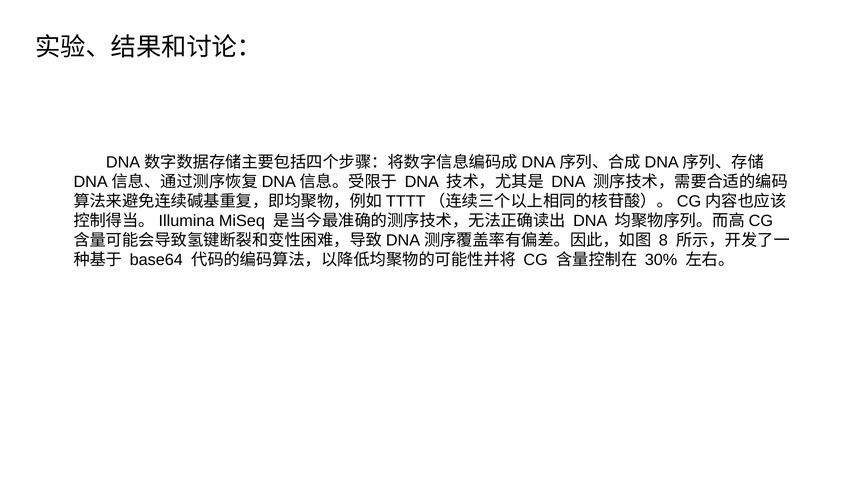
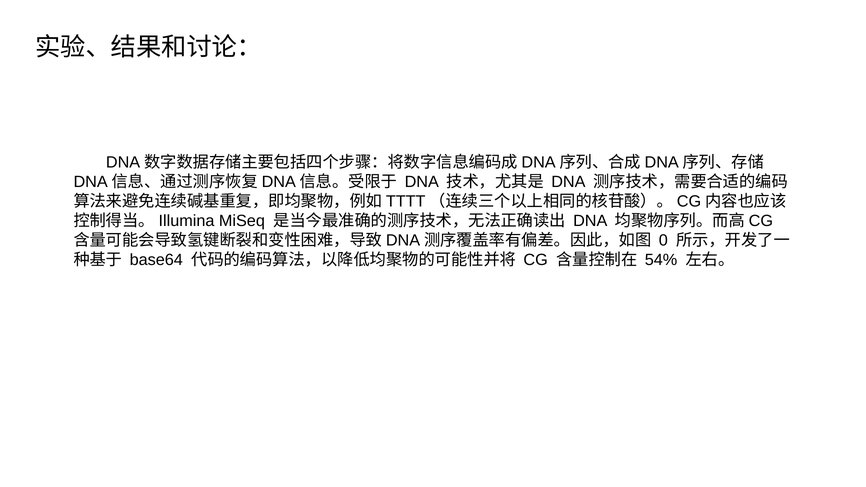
8: 8 -> 0 (663, 240)
30%: 30% -> 54% (661, 260)
